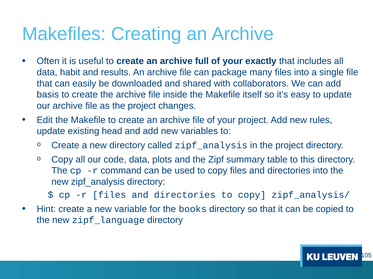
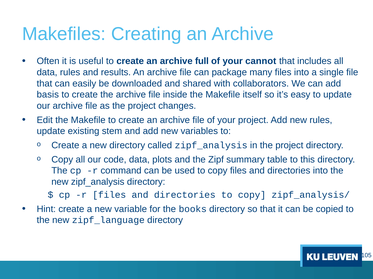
exactly: exactly -> cannot (261, 61)
data habit: habit -> rules (70, 73)
head: head -> stem (112, 131)
